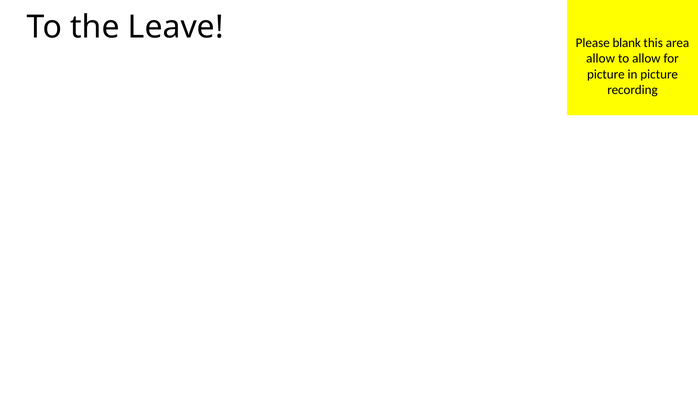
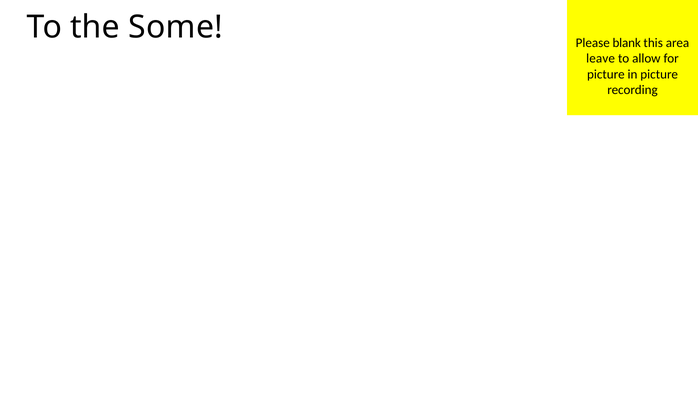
Leave: Leave -> Some (176, 27)
allow: allow -> leave (601, 58)
